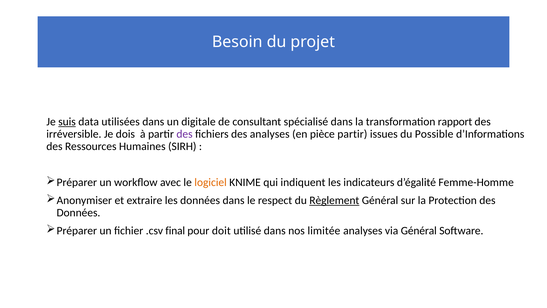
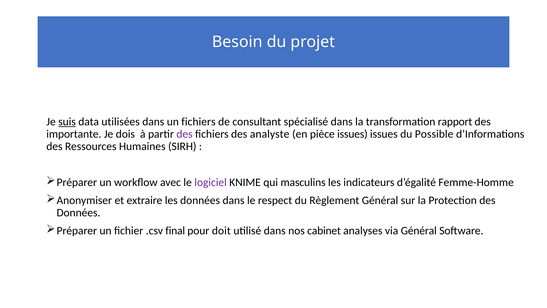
un digitale: digitale -> fichiers (198, 122)
irréversible: irréversible -> importante (74, 134)
des analyses: analyses -> analyste (270, 134)
pièce partir: partir -> issues (352, 134)
logiciel colour: orange -> purple (211, 182)
indiquent: indiquent -> masculins (303, 182)
Règlement underline: present -> none (334, 200)
limitée: limitée -> cabinet (324, 231)
